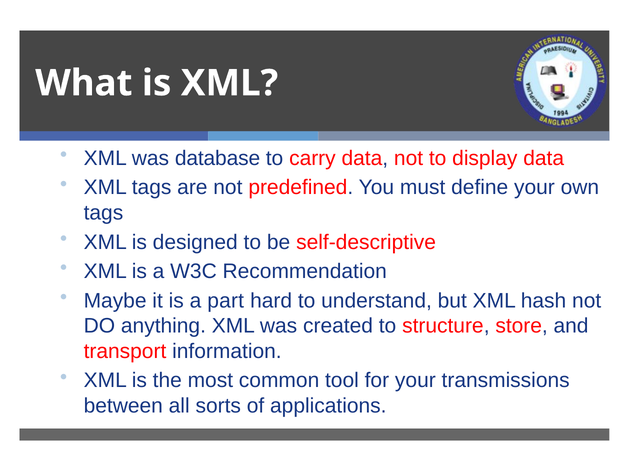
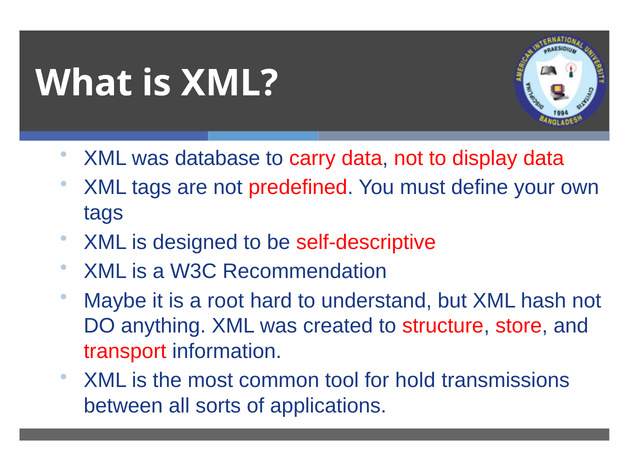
part: part -> root (226, 301)
for your: your -> hold (415, 380)
